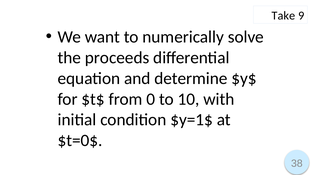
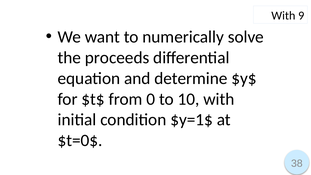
Take: Take -> With (283, 16)
